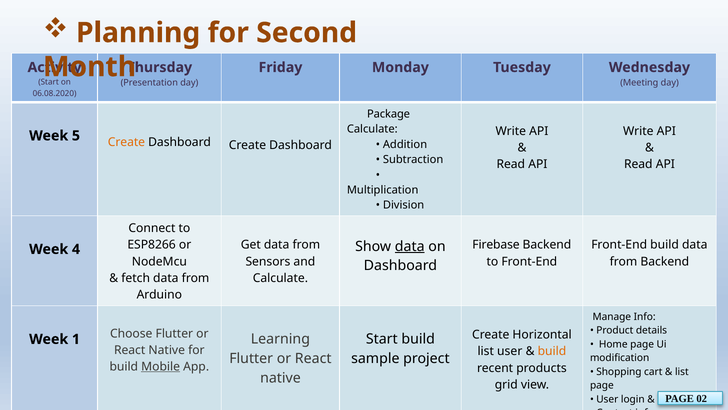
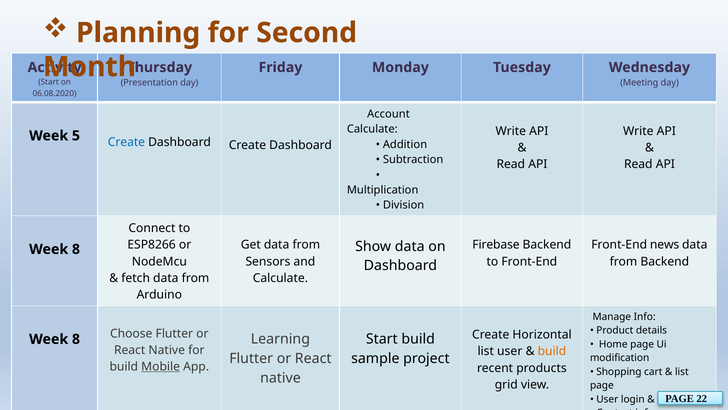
Package: Package -> Account (388, 114)
Create colour: orange -> blue (126, 142)
Front-End build: build -> news (665, 245)
data underline: present -> none (410, 246)
4: 4 -> 8 (76, 249)
1: 1 -> 8 (76, 339)
02: 02 -> 22 (702, 398)
